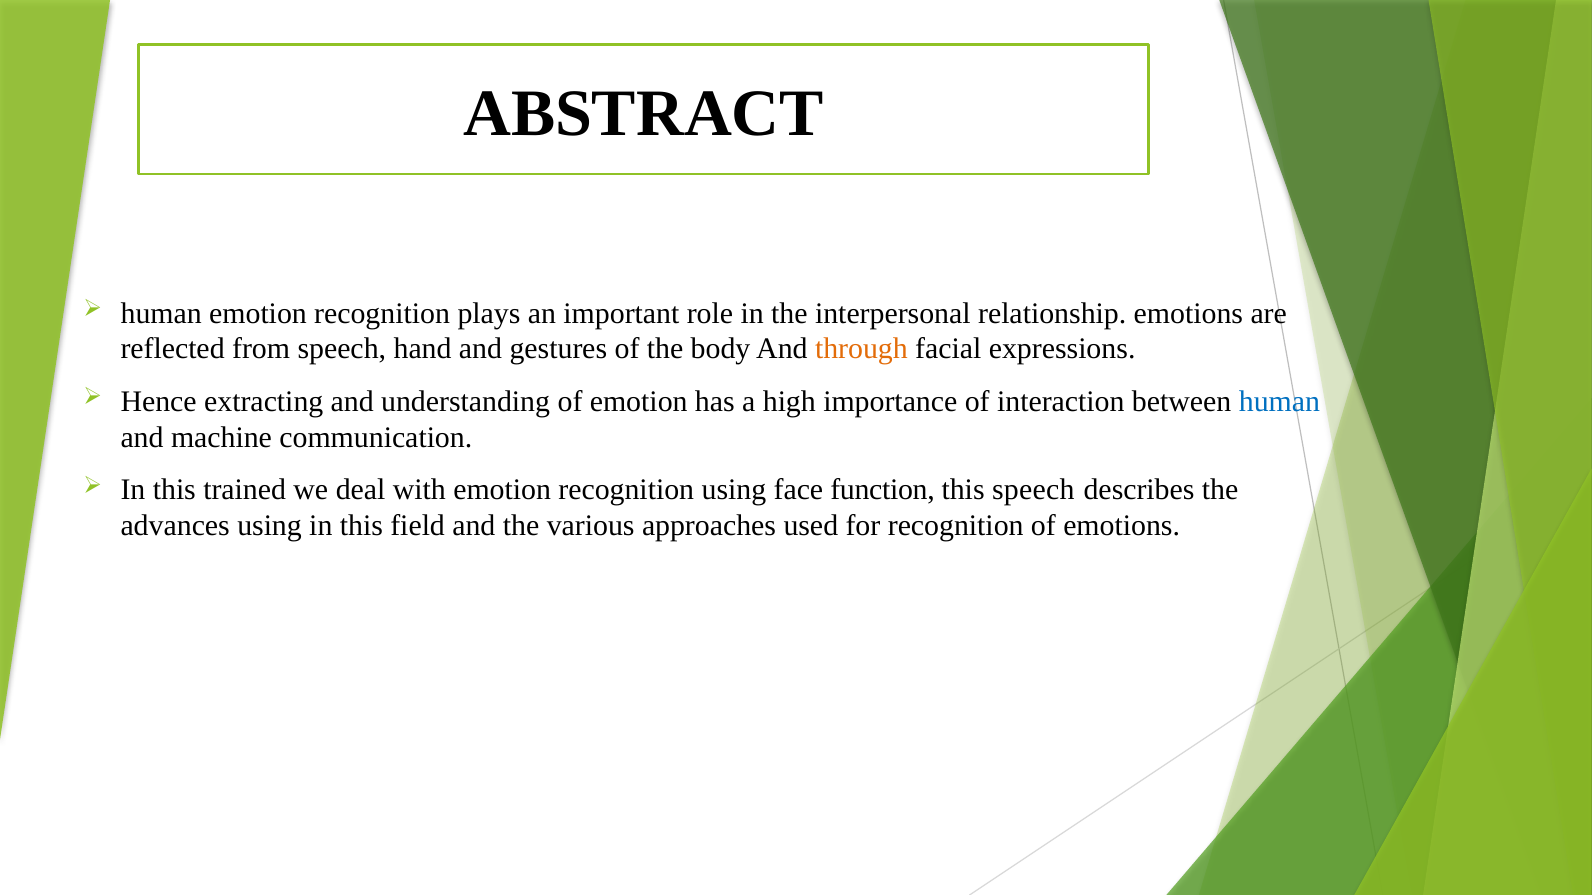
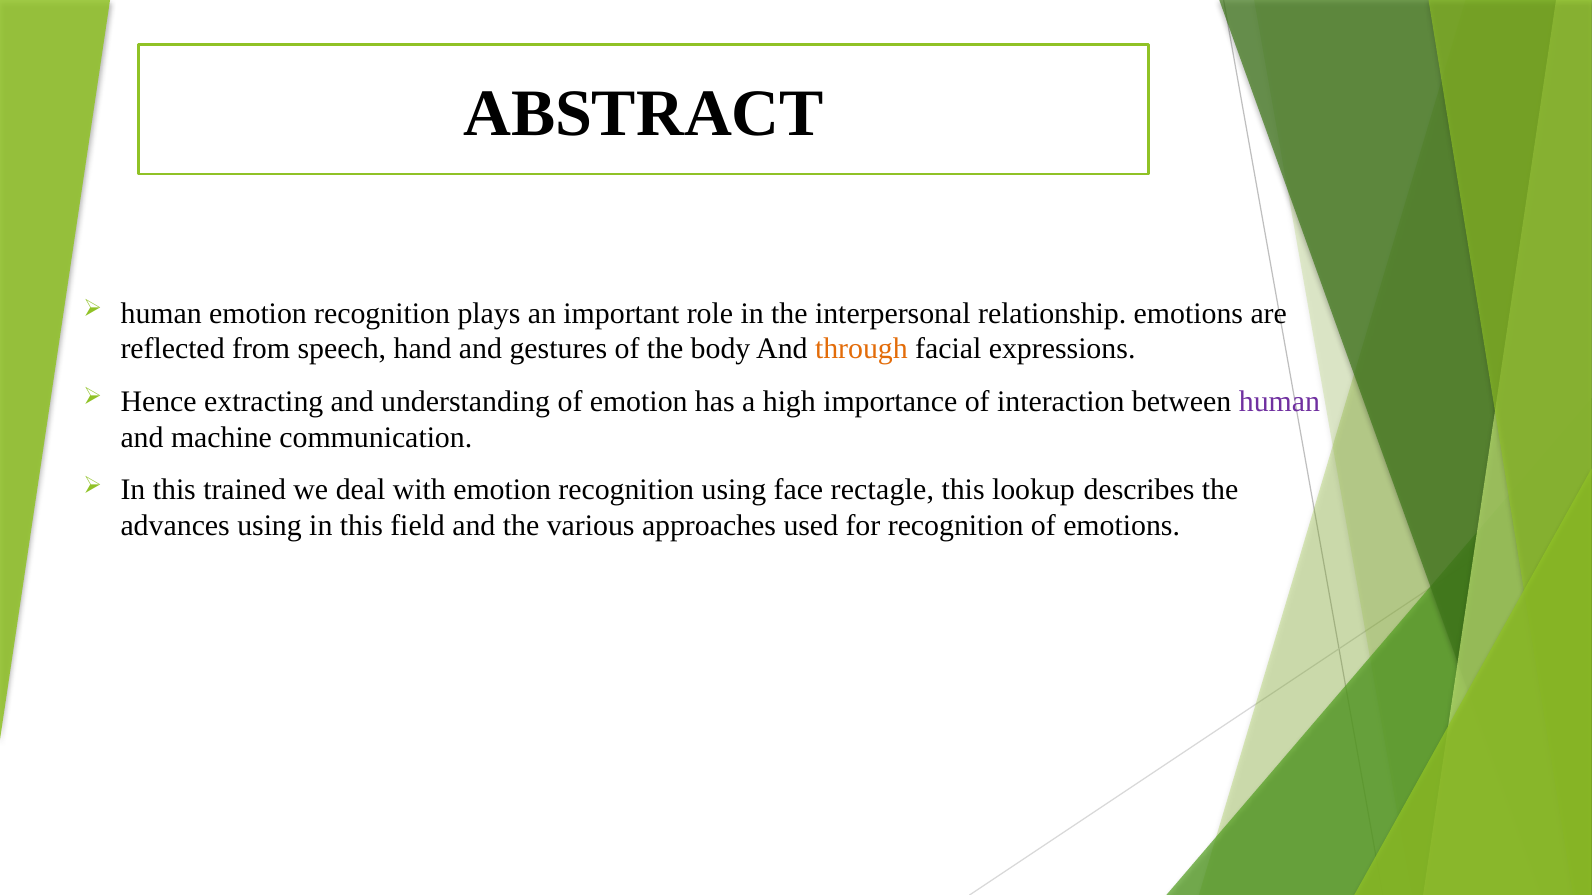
human colour: blue -> purple (1279, 402)
function: function -> rectagle (882, 490)
this speech: speech -> lookup (1033, 490)
